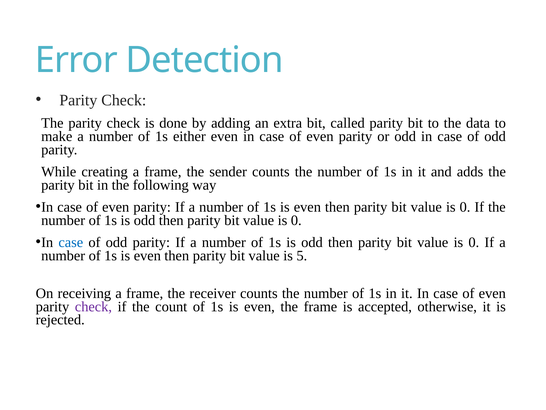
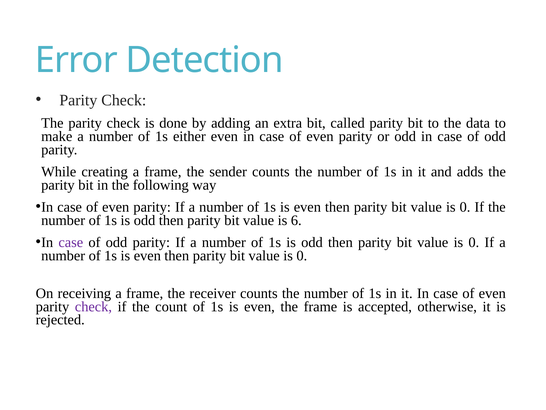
0: 0 -> 6 (296, 220)
case colour: blue -> purple (71, 242)
5: 5 -> 0 (302, 255)
